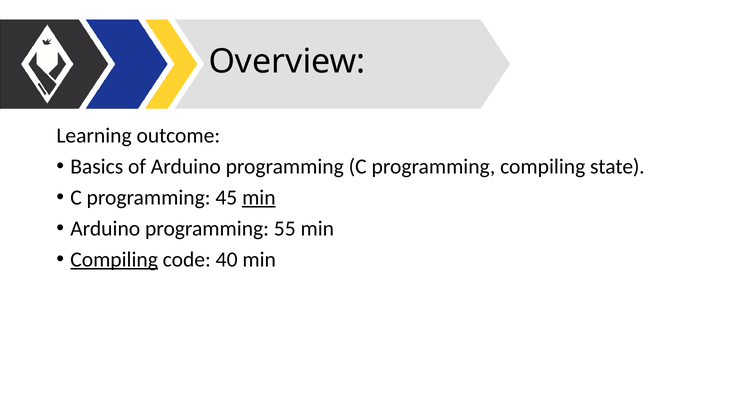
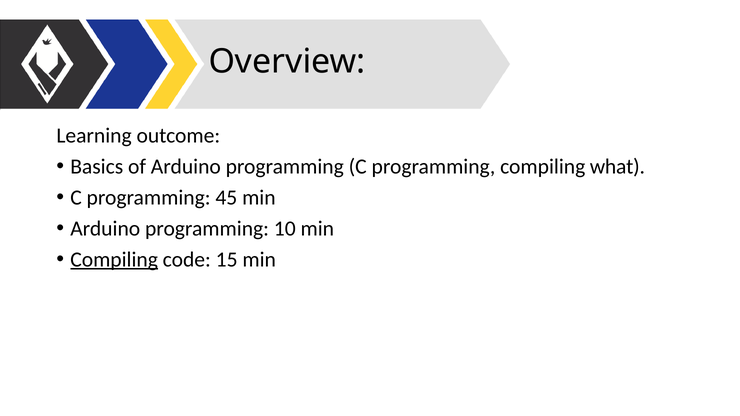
state: state -> what (617, 167)
min underline: present -> none (259, 198)
55: 55 -> 10 (285, 229)
40: 40 -> 15 (227, 260)
